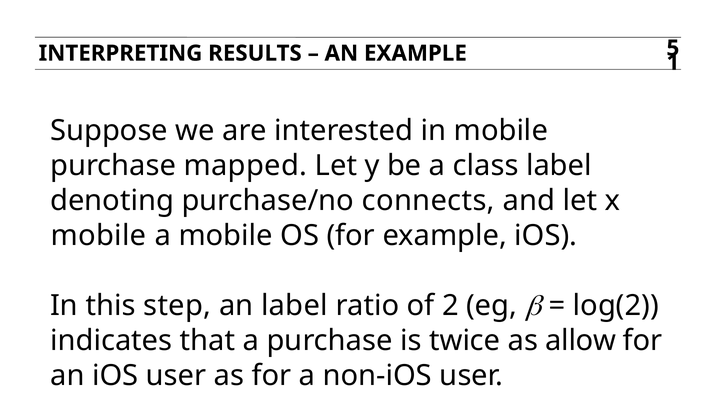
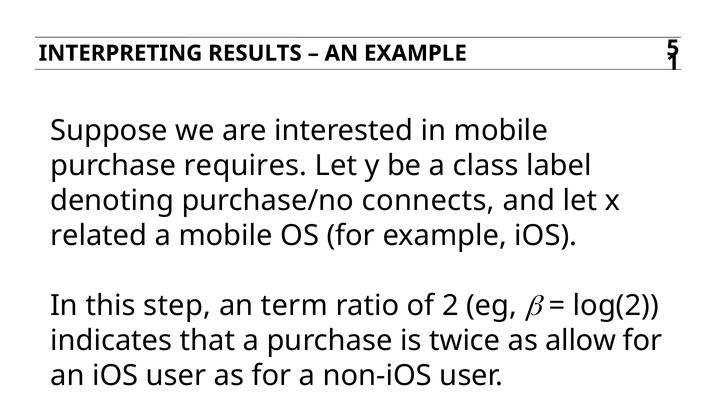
mapped: mapped -> requires (245, 166)
mobile: mobile -> related (99, 236)
an label: label -> term (294, 306)
